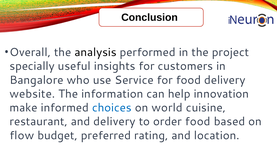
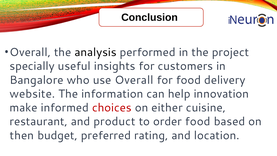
use Service: Service -> Overall (134, 80)
choices colour: blue -> red (112, 108)
world: world -> either (167, 108)
and delivery: delivery -> product (114, 121)
flow: flow -> then (22, 135)
